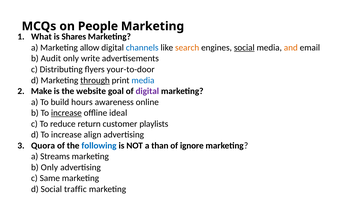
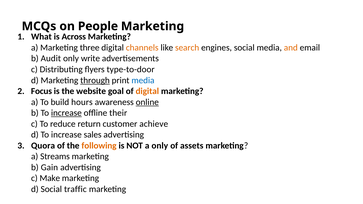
Shares: Shares -> Across (74, 37)
allow: allow -> three (90, 48)
channels colour: blue -> orange (142, 48)
social underline: present -> none (244, 48)
your-to-door: your-to-door -> type-to-door (131, 69)
Make: Make -> Focus (41, 91)
digital colour: purple -> orange (147, 91)
online underline: none -> present (147, 102)
ideal: ideal -> their (118, 113)
playlists: playlists -> achieve (154, 124)
align: align -> sales (93, 135)
following colour: blue -> orange (99, 146)
a than: than -> only (160, 146)
ignore: ignore -> assets (192, 146)
b Only: Only -> Gain (49, 167)
Same: Same -> Make (50, 178)
